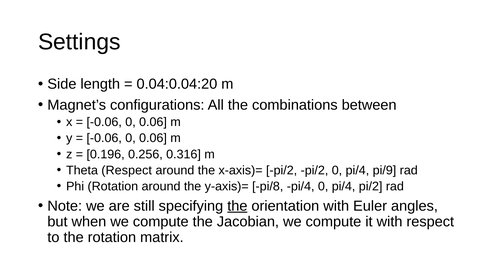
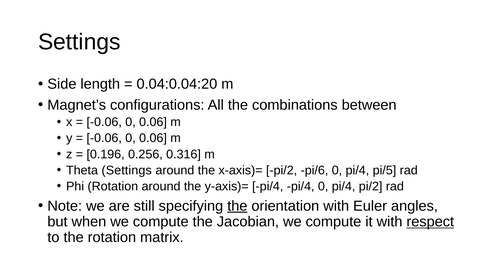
Theta Respect: Respect -> Settings (127, 171)
pi/2 pi/2: pi/2 -> pi/6 (314, 171)
pi/9: pi/9 -> pi/5 (384, 171)
y-axis)= pi/8: pi/8 -> pi/4 (268, 187)
respect underline: none -> present (430, 222)
